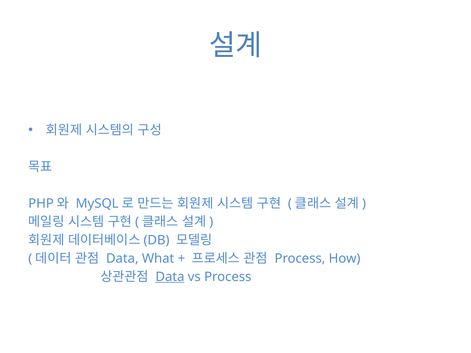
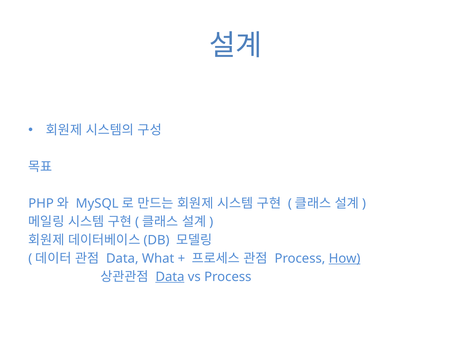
How underline: none -> present (345, 259)
